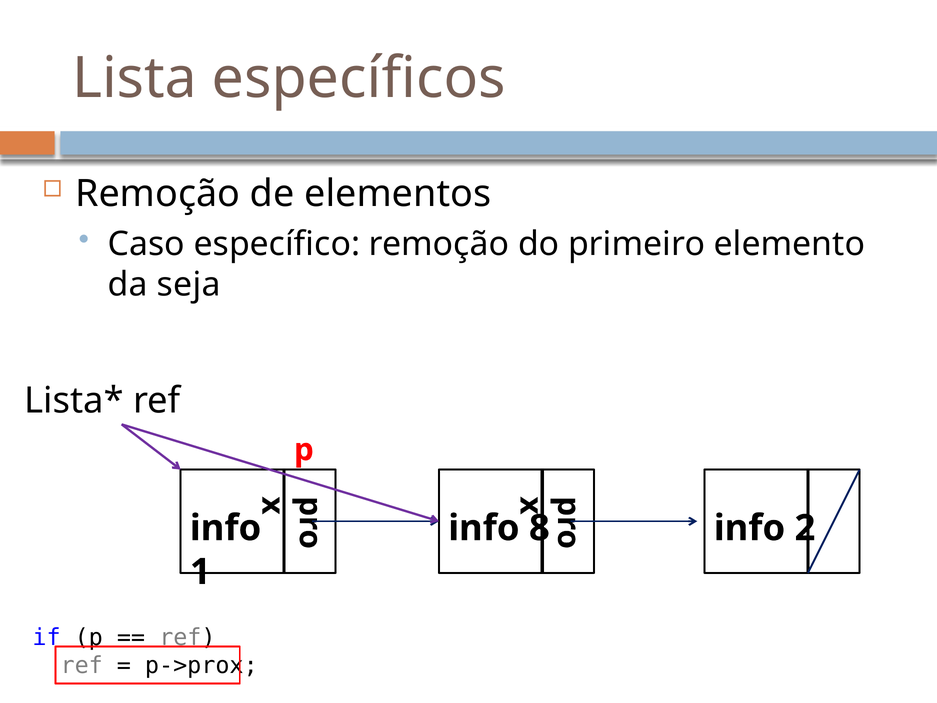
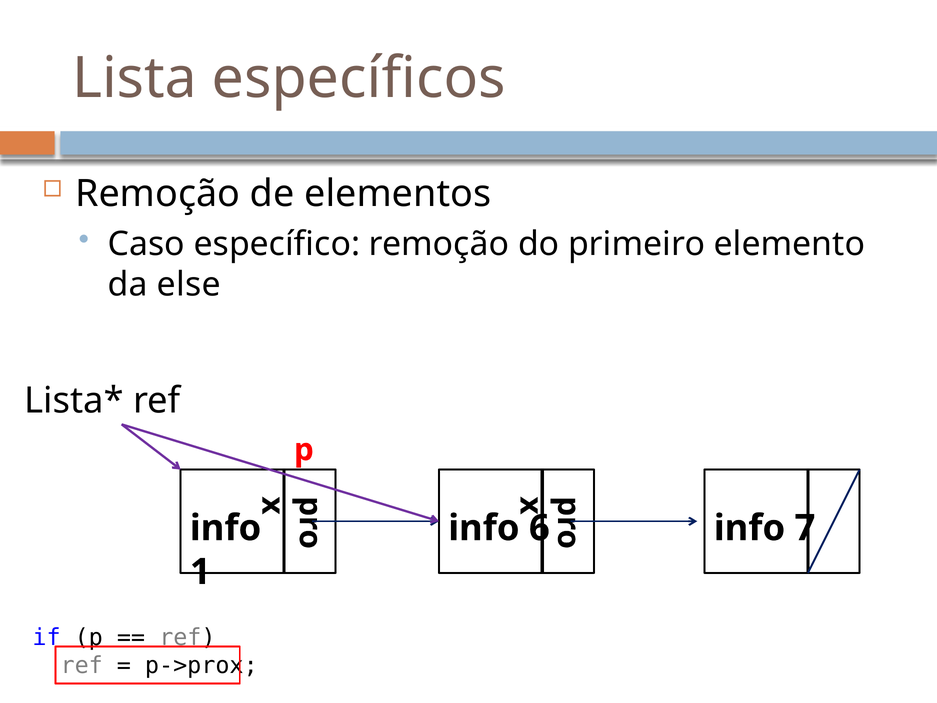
seja: seja -> else (189, 285)
8: 8 -> 6 (539, 528)
2: 2 -> 7 (805, 528)
